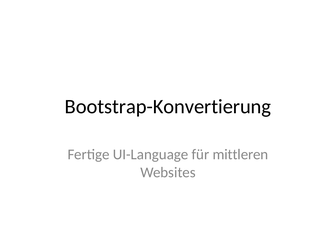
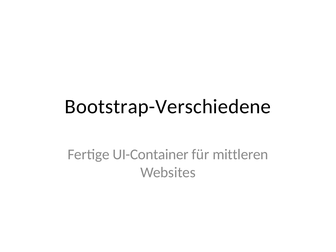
Bootstrap-Konvertierung: Bootstrap-Konvertierung -> Bootstrap-Verschiedene (168, 107)
UI-Language: UI-Language -> UI-Container (151, 154)
